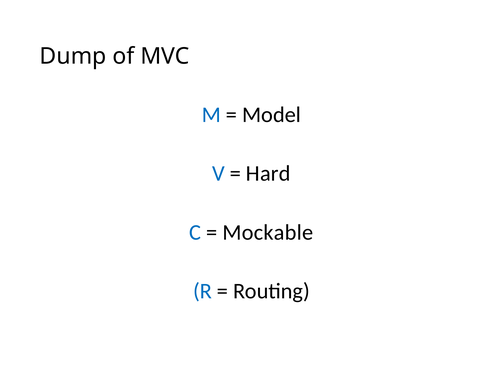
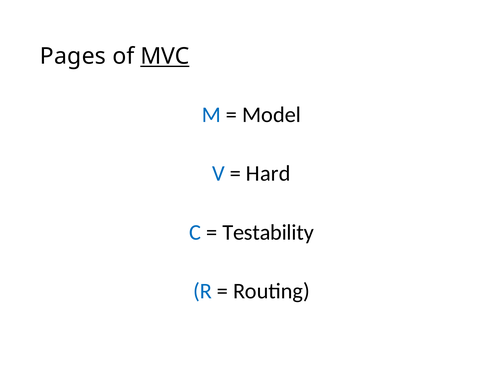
Dump: Dump -> Pages (73, 56)
MVC underline: none -> present (165, 56)
Mockable: Mockable -> Testability (268, 233)
